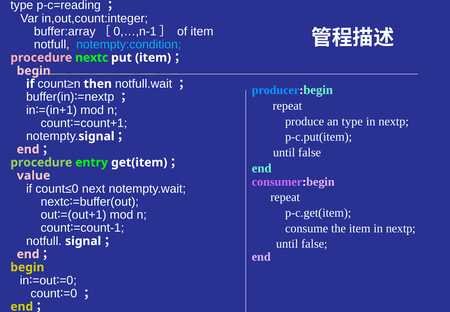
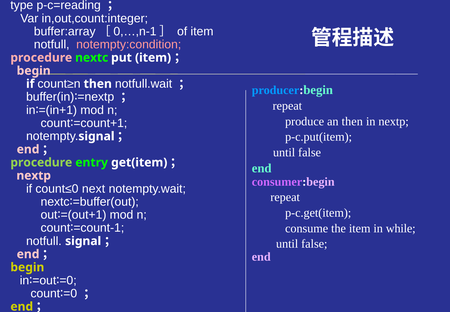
notempty:condition colour: light blue -> pink (129, 44)
an type: type -> then (352, 121)
value: value -> nextp (34, 175)
item in nextp: nextp -> while (401, 228)
